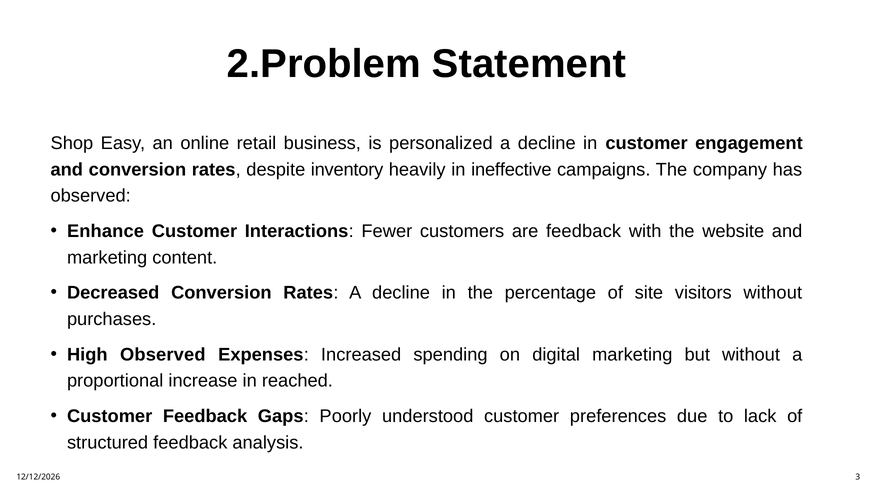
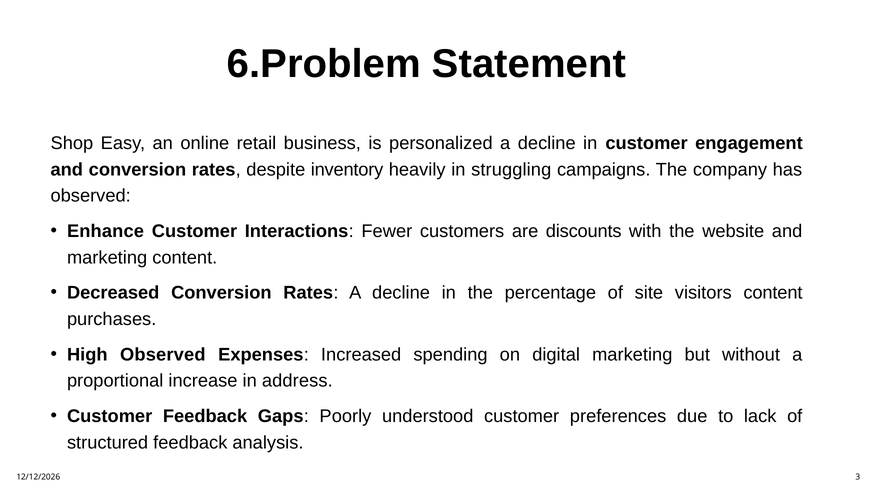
2.Problem: 2.Problem -> 6.Problem (324, 64)
ineffective: ineffective -> struggling (511, 169)
are feedback: feedback -> discounts (584, 231)
visitors without: without -> content (773, 293)
reached: reached -> address (297, 381)
